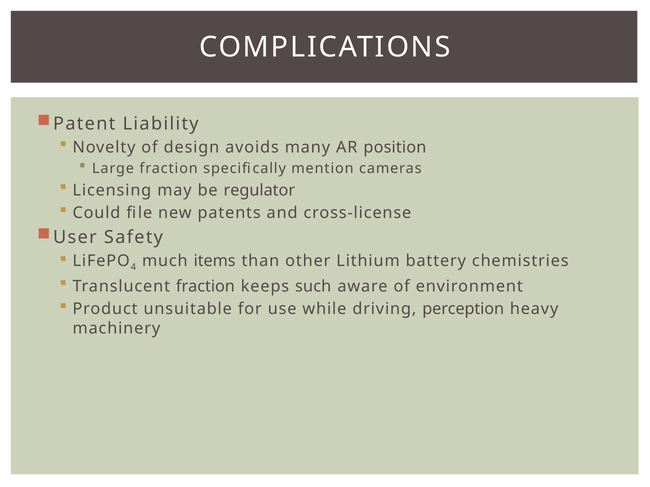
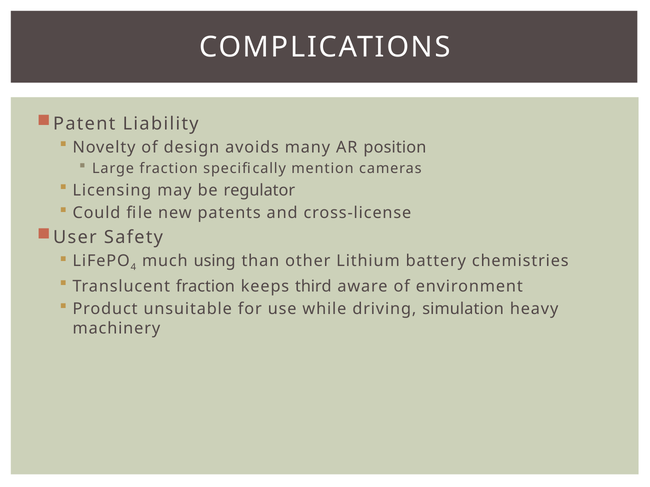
items: items -> using (215, 261)
such: such -> third (313, 287)
perception: perception -> simulation (463, 309)
